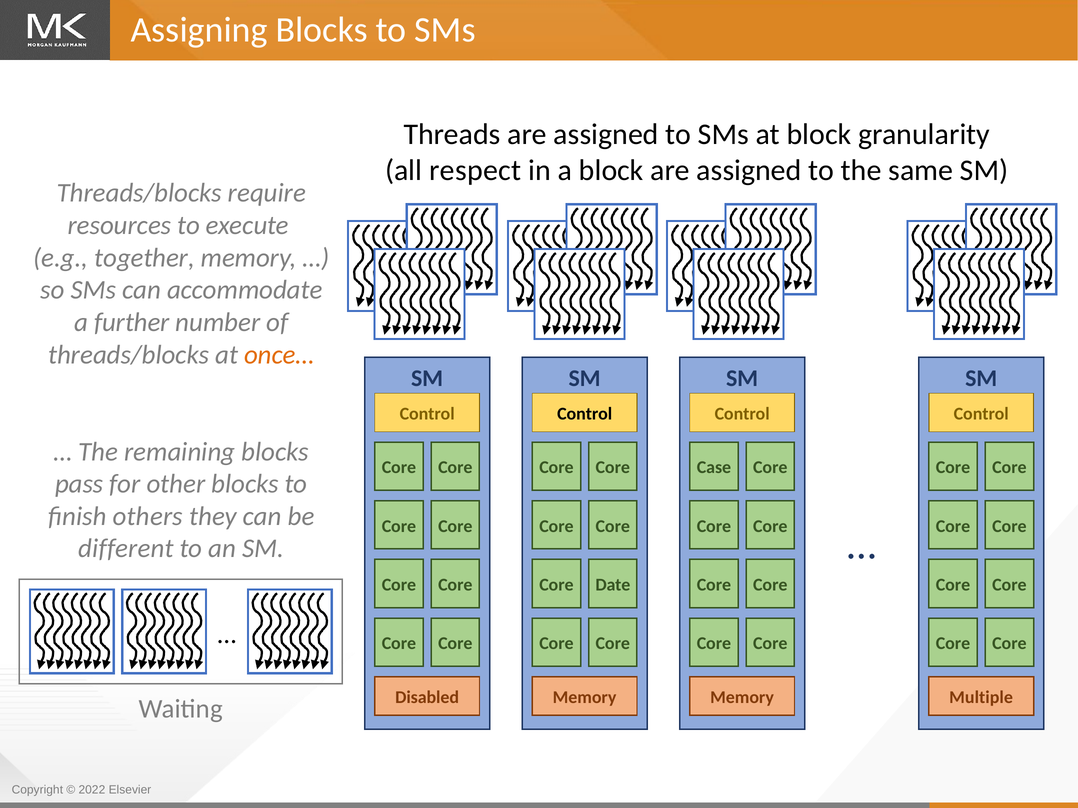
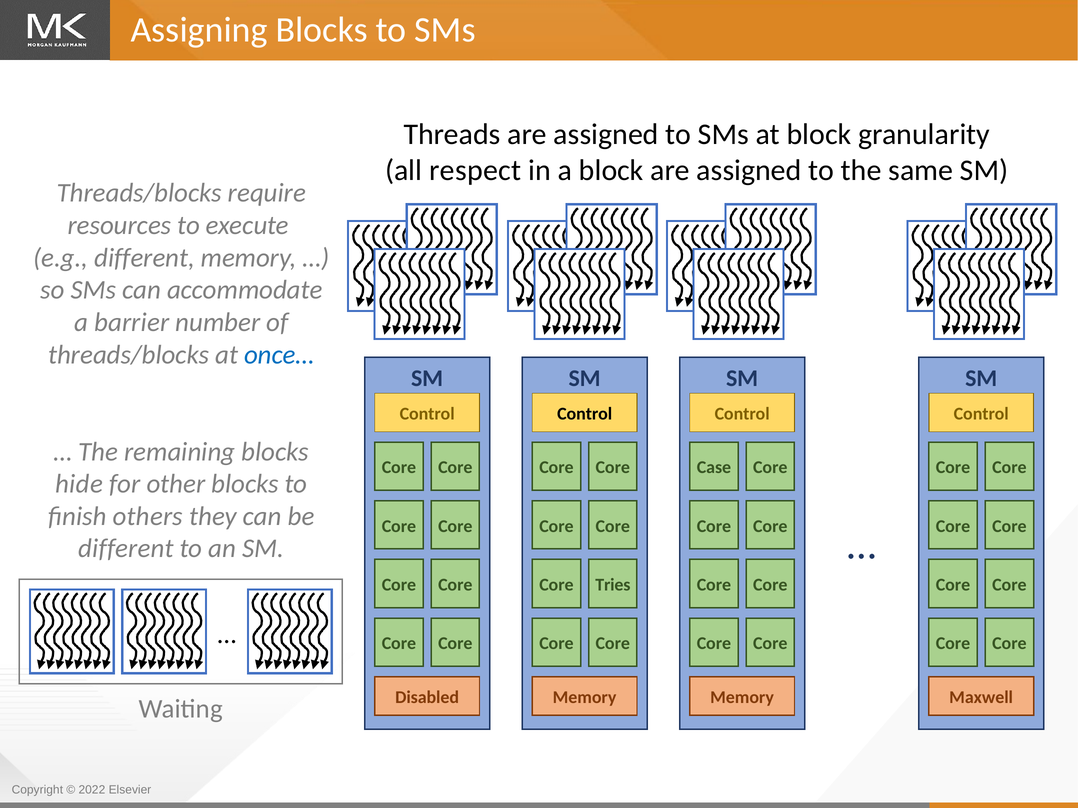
e.g together: together -> different (145, 258)
further: further -> barrier (132, 323)
once… colour: orange -> blue (279, 355)
pass: pass -> hide (79, 484)
Date: Date -> Tries (613, 585)
Multiple: Multiple -> Maxwell (981, 698)
